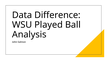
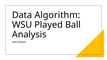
Difference: Difference -> Algorithm (57, 15)
